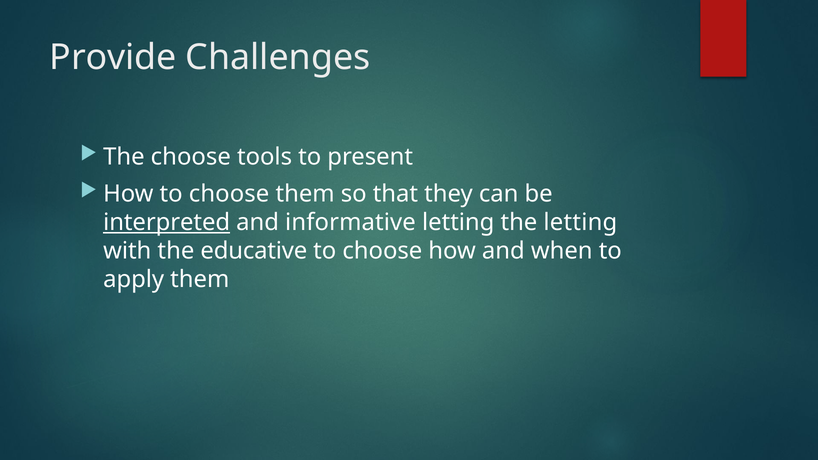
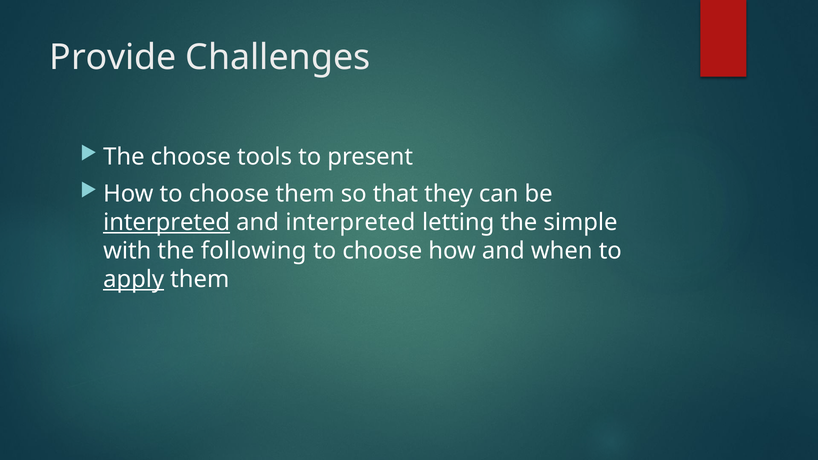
and informative: informative -> interpreted (350, 222)
the letting: letting -> simple (581, 222)
educative: educative -> following (254, 251)
apply underline: none -> present (134, 280)
